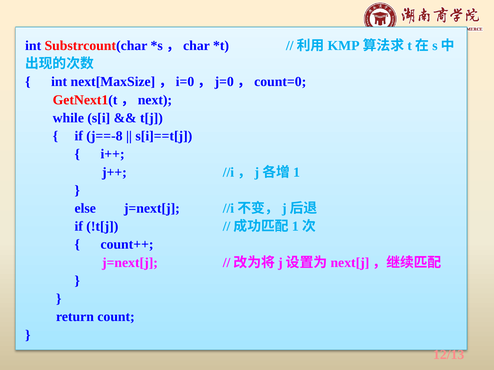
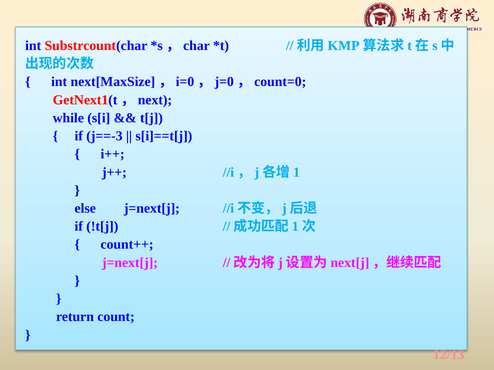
j==-8: j==-8 -> j==-3 (104, 136)
